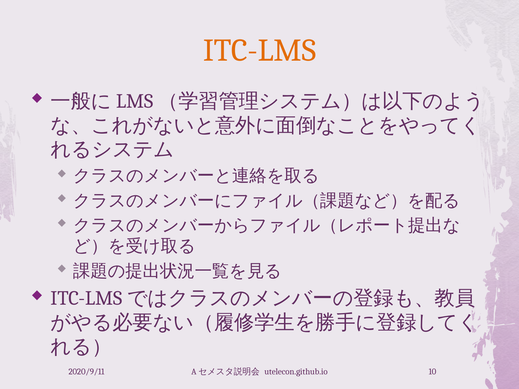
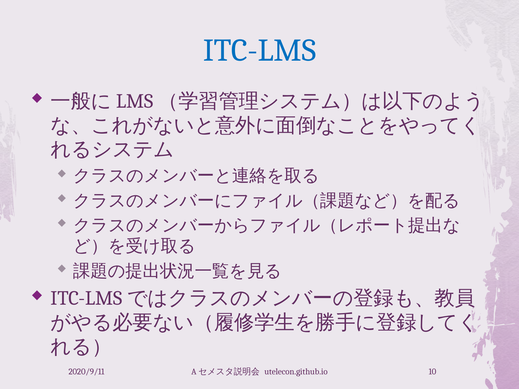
ITC-LMS colour: orange -> blue (260, 50)
